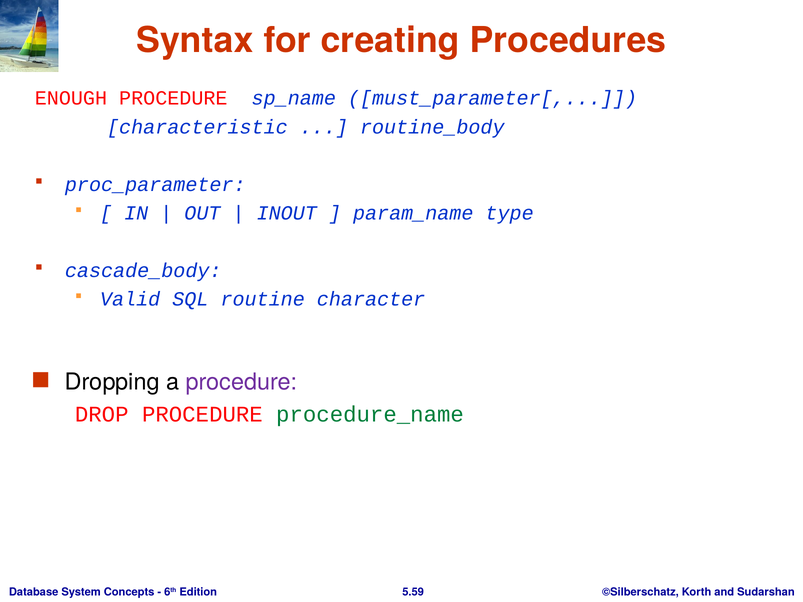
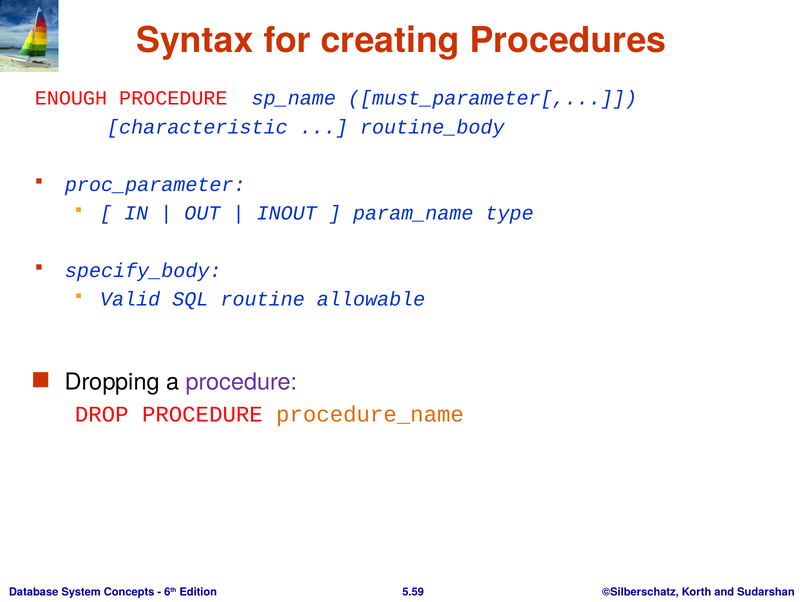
cascade_body: cascade_body -> specify_body (143, 271)
character: character -> allowable (371, 299)
procedure_name colour: green -> orange (370, 414)
